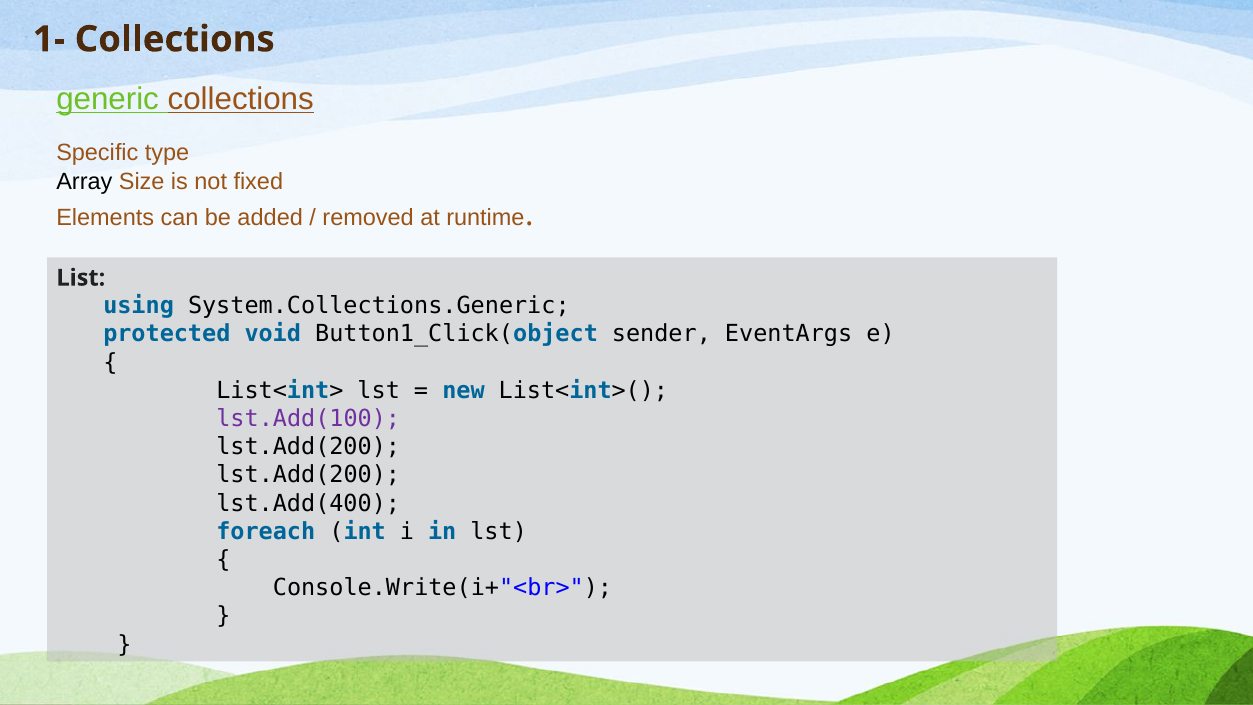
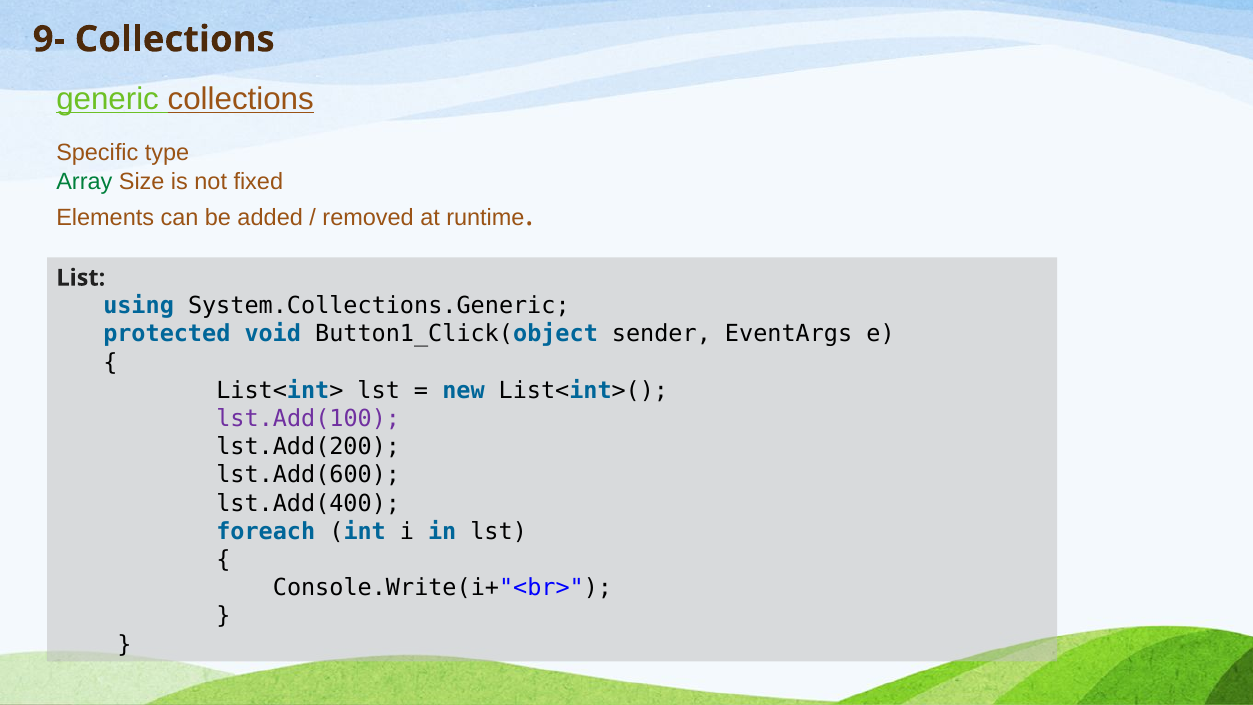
1-: 1- -> 9- (49, 39)
Array colour: black -> green (84, 181)
lst.Add(200: lst.Add(200 -> lst.Add(600 (308, 475)
